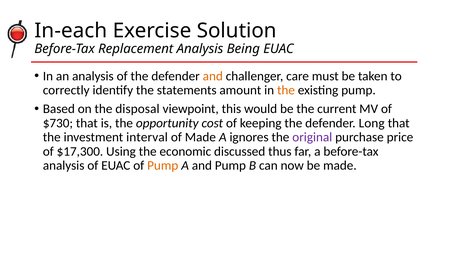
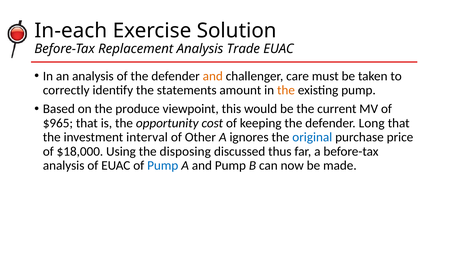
Being: Being -> Trade (243, 49)
disposal: disposal -> produce (138, 109)
$730: $730 -> $965 (58, 123)
of Made: Made -> Other (200, 138)
original colour: purple -> blue (312, 138)
$17,300: $17,300 -> $18,000 (80, 152)
economic: economic -> disposing (185, 152)
Pump colour: orange -> blue (163, 166)
